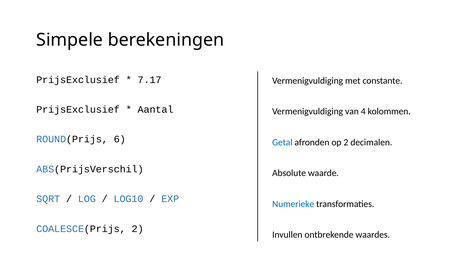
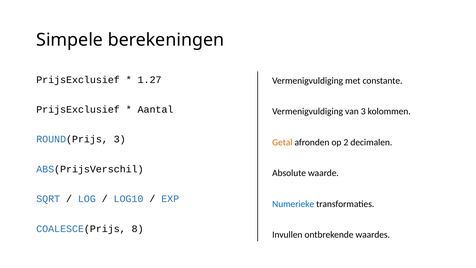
7.17: 7.17 -> 1.27 (150, 80)
van 4: 4 -> 3 (363, 111)
ROUND(Prijs 6: 6 -> 3 (120, 139)
Getal colour: blue -> orange (282, 142)
COALESCE(Prijs 2: 2 -> 8 (138, 229)
